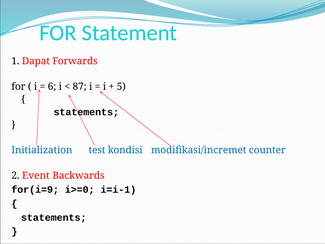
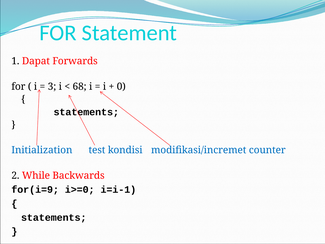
6: 6 -> 3 (52, 86)
87: 87 -> 68 (80, 86)
5: 5 -> 0 (121, 86)
Event: Event -> While (36, 175)
